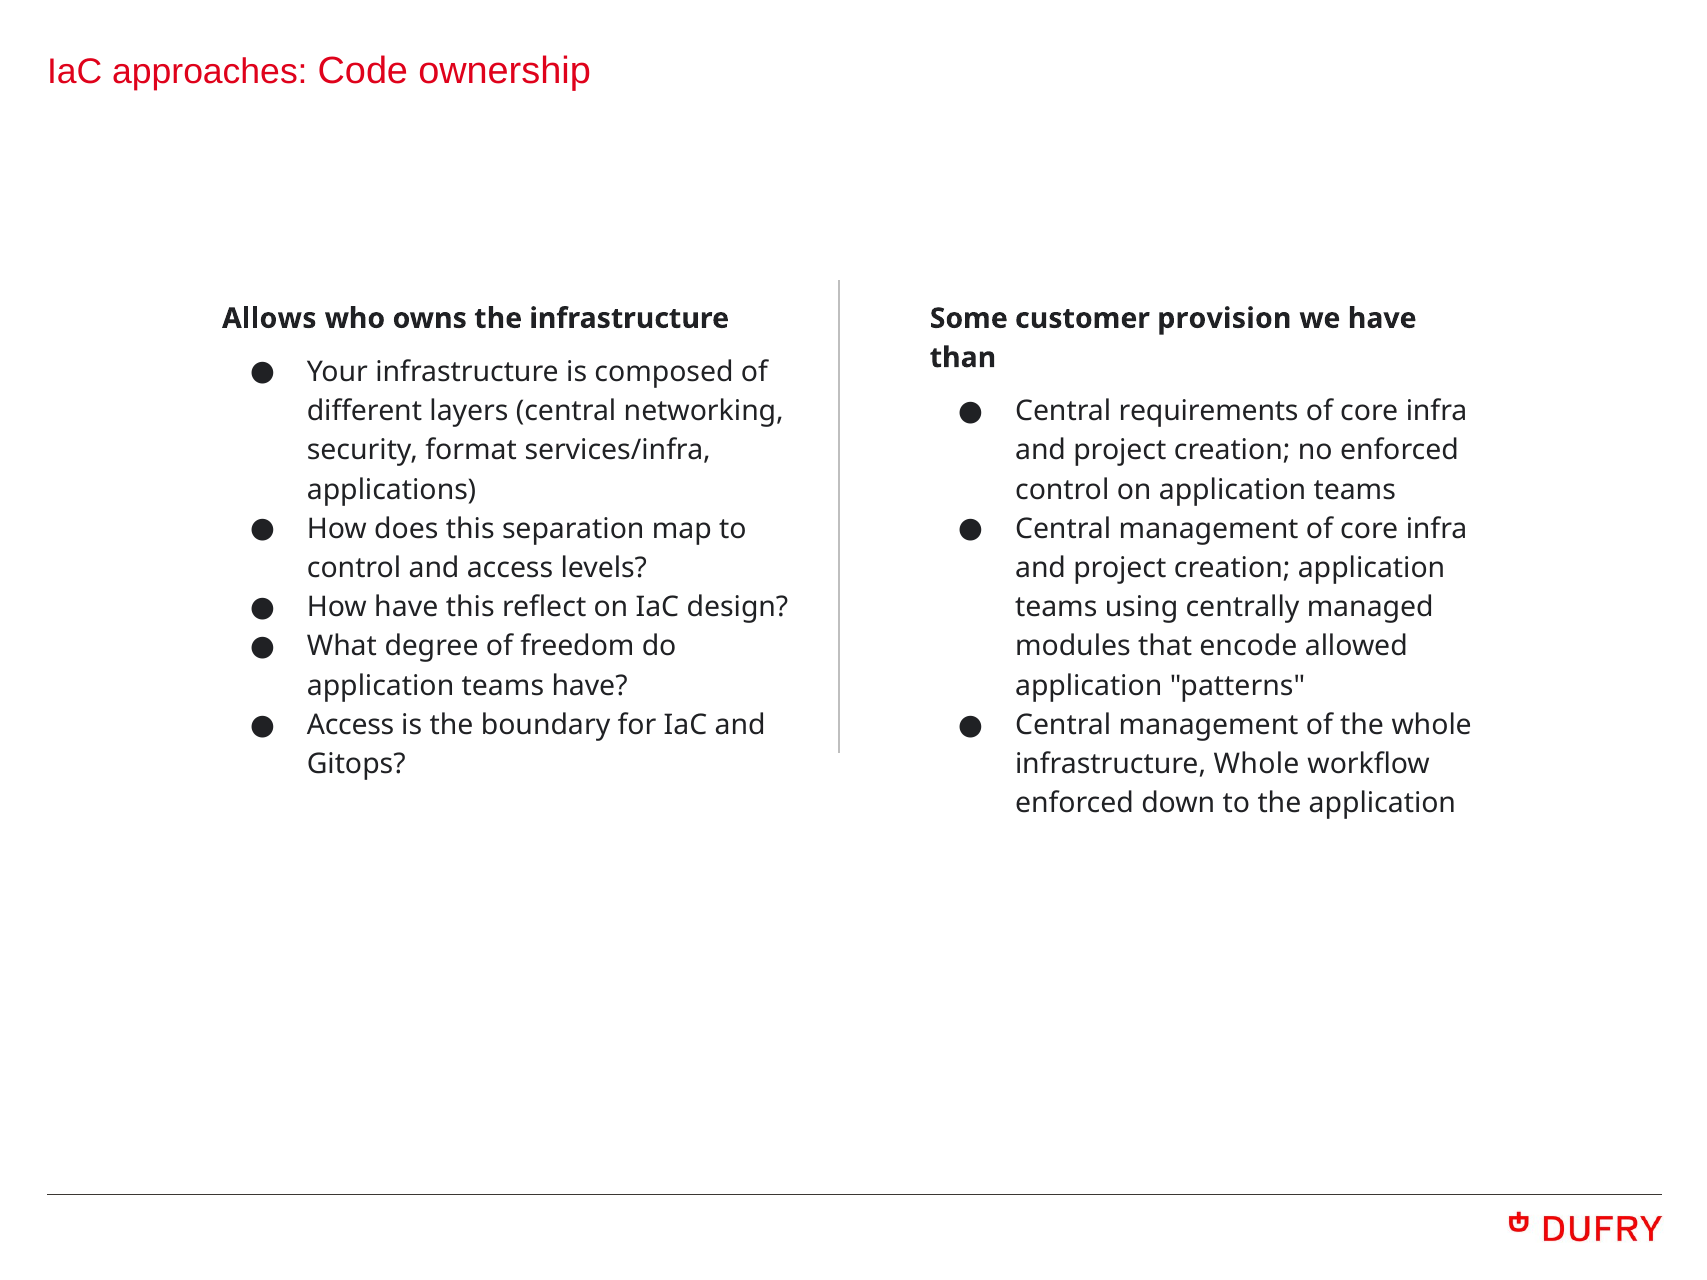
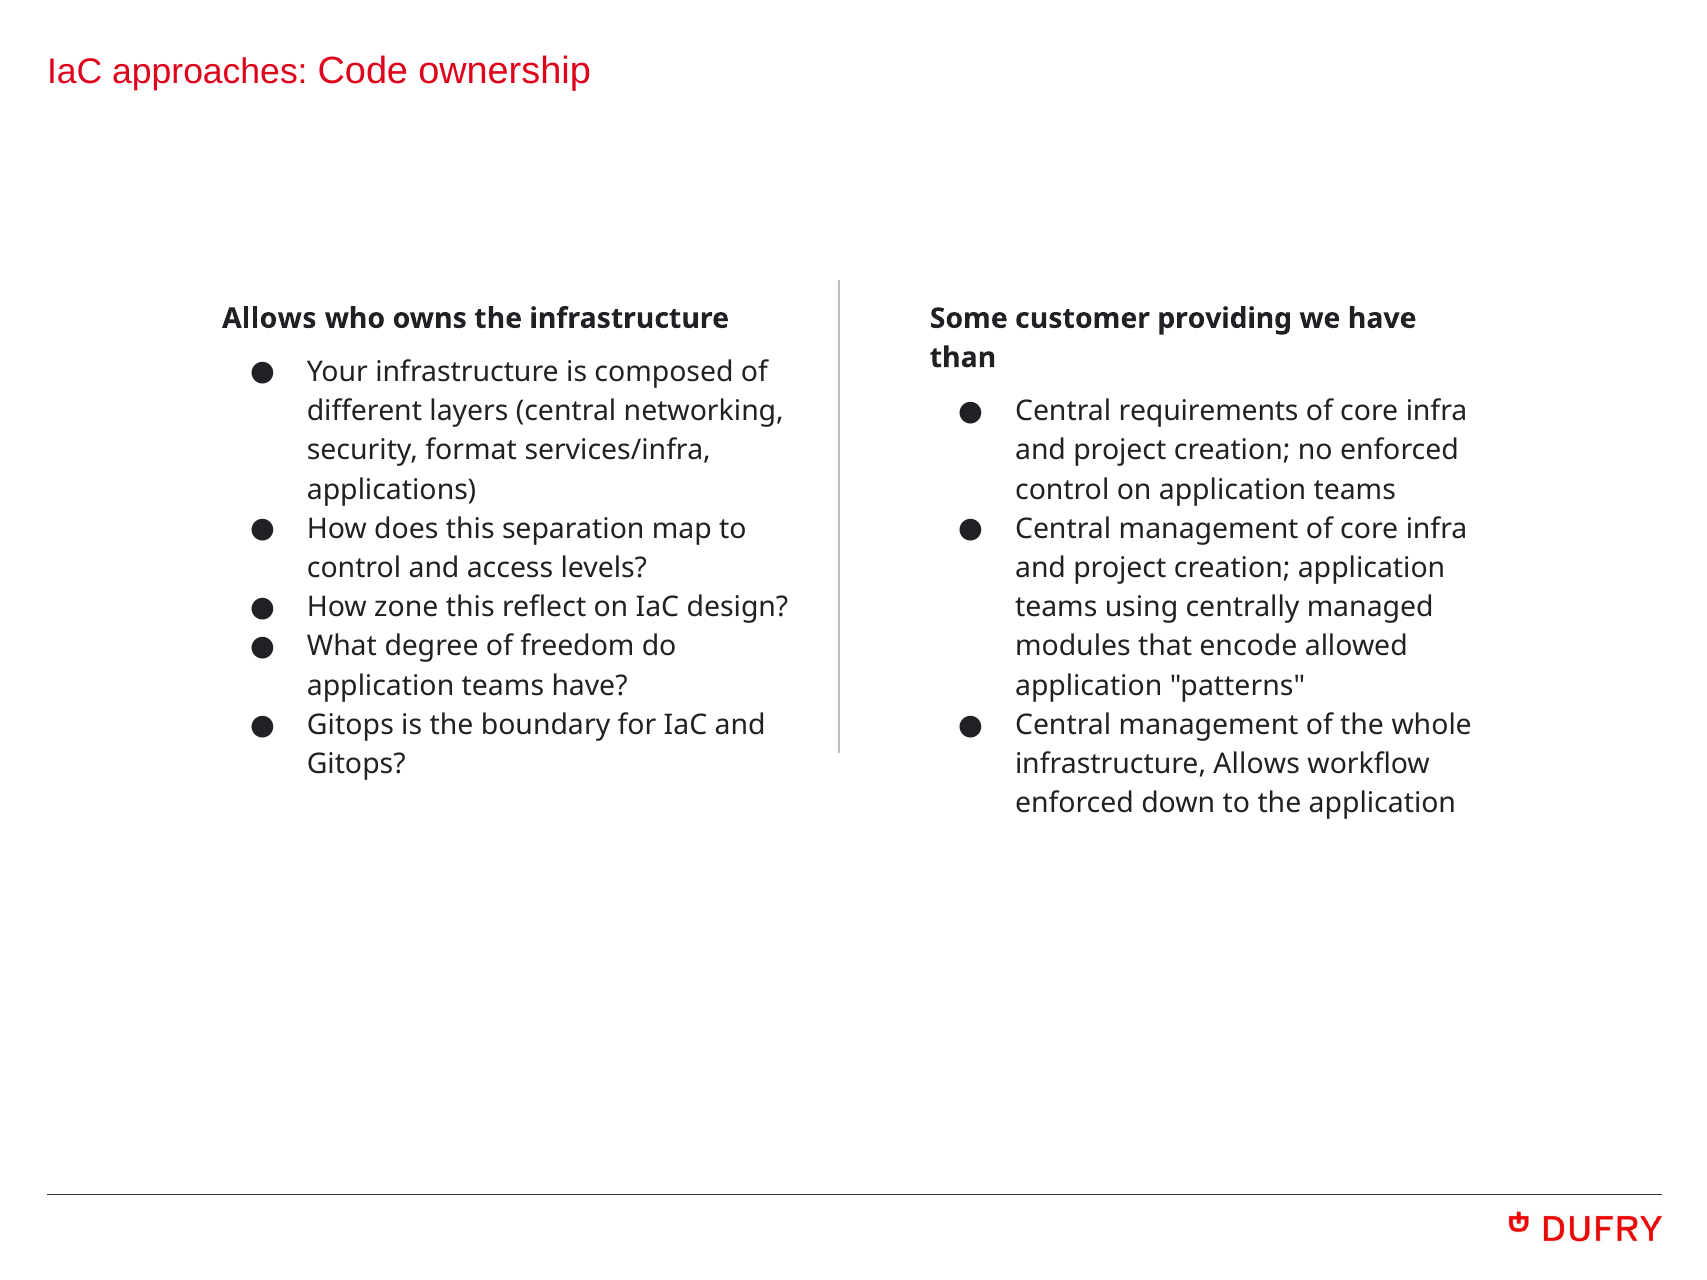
provision: provision -> providing (1225, 319)
How have: have -> zone (406, 607)
Access: Access -> Gitops (350, 725)
infrastructure Whole: Whole -> Allows (1257, 764)
